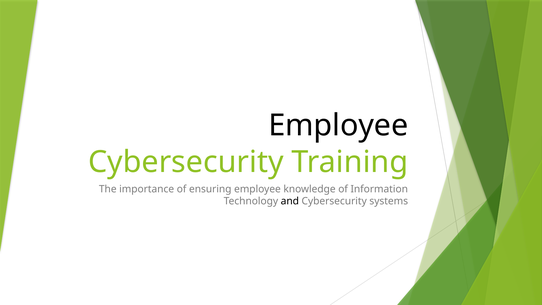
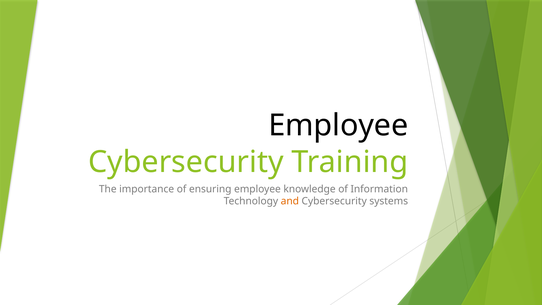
and colour: black -> orange (290, 201)
